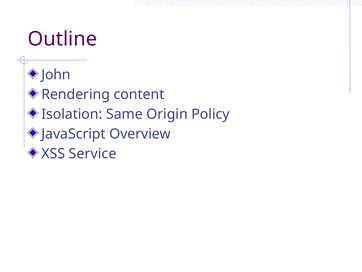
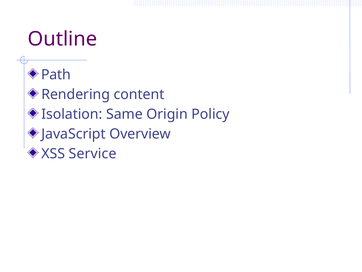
John: John -> Path (56, 75)
